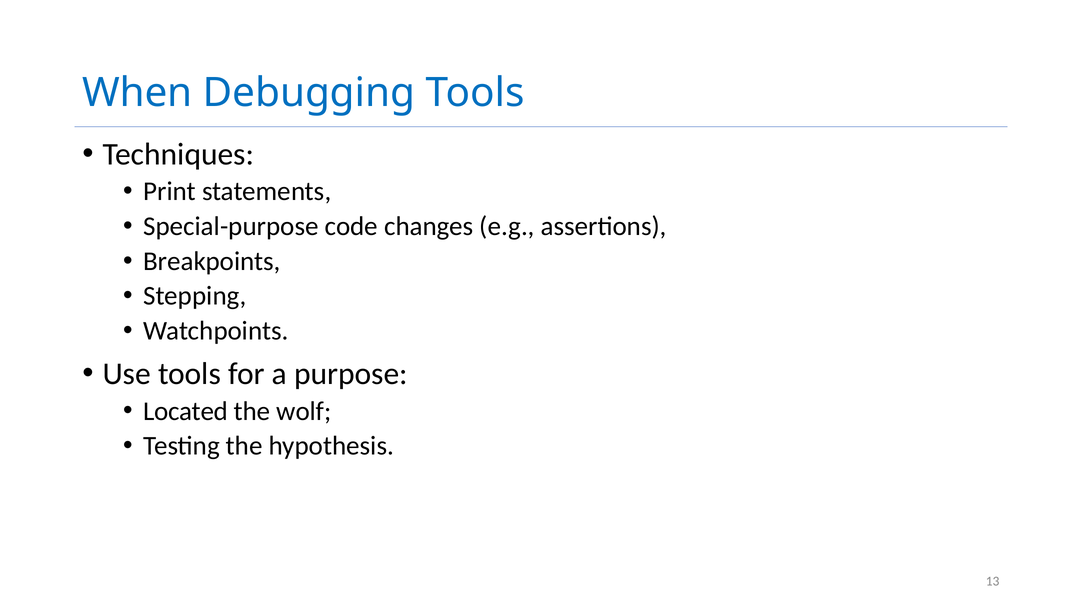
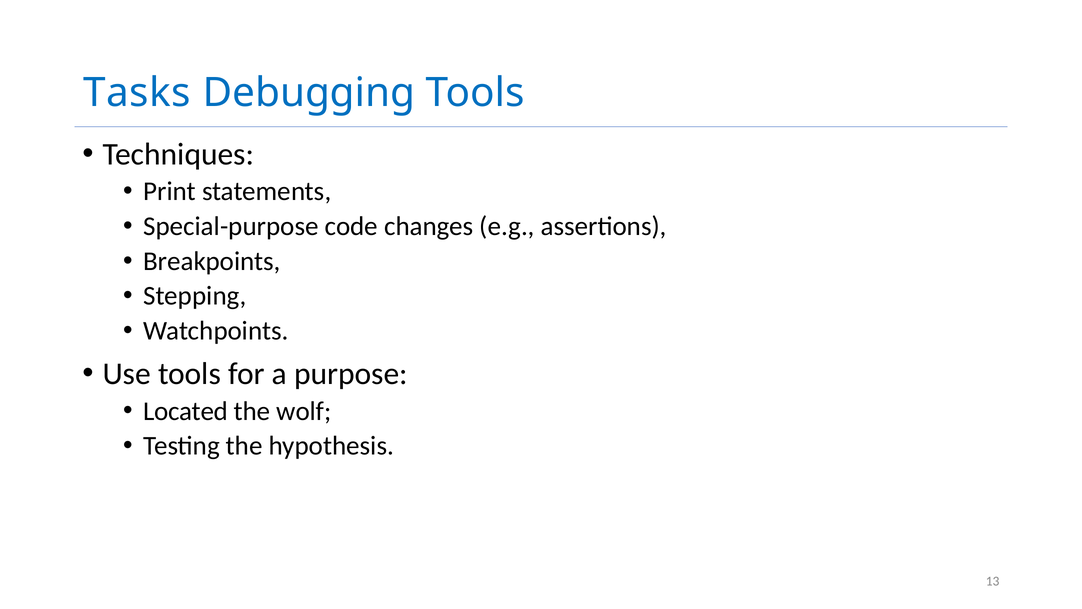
When: When -> Tasks (137, 93)
